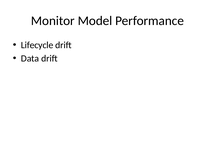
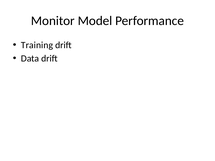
Lifecycle: Lifecycle -> Training (37, 45)
